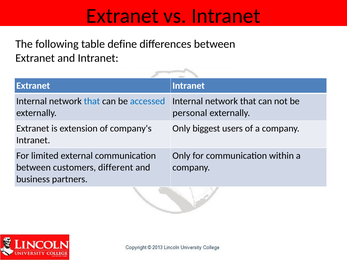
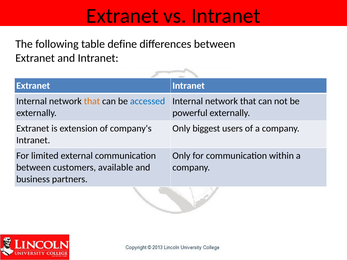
that colour: blue -> orange (92, 101)
personal: personal -> powerful (190, 113)
different: different -> available (116, 168)
